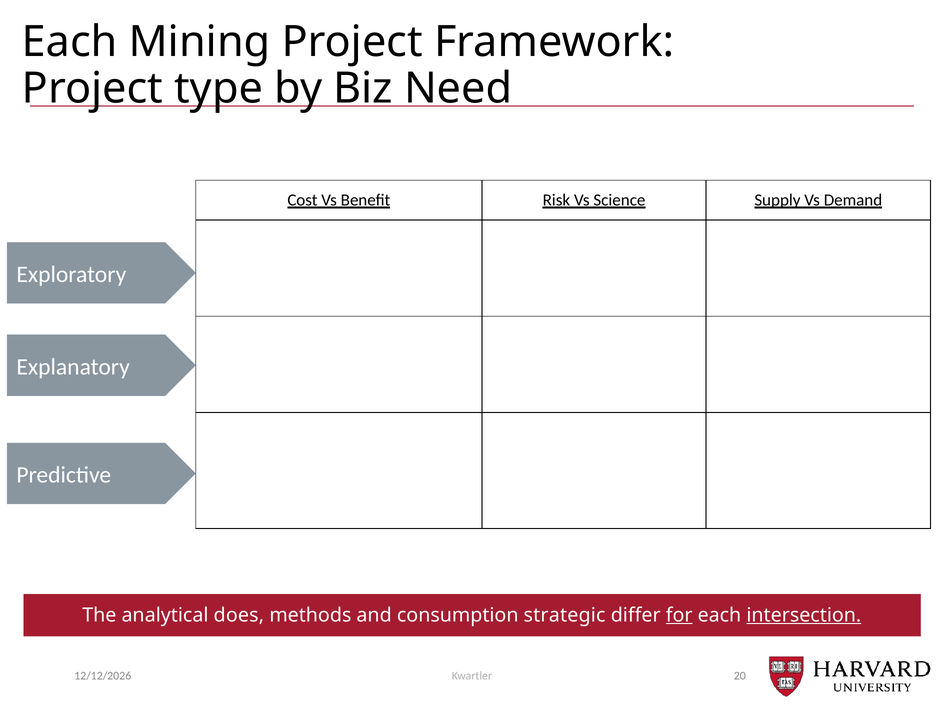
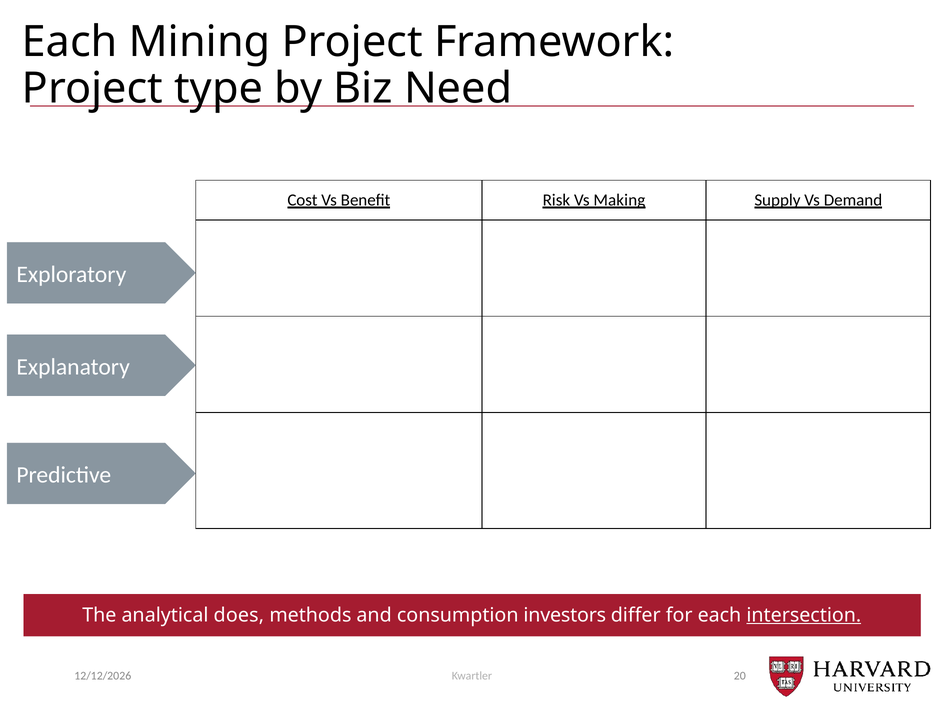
Science: Science -> Making (619, 200)
strategic: strategic -> investors (565, 615)
for underline: present -> none (679, 615)
